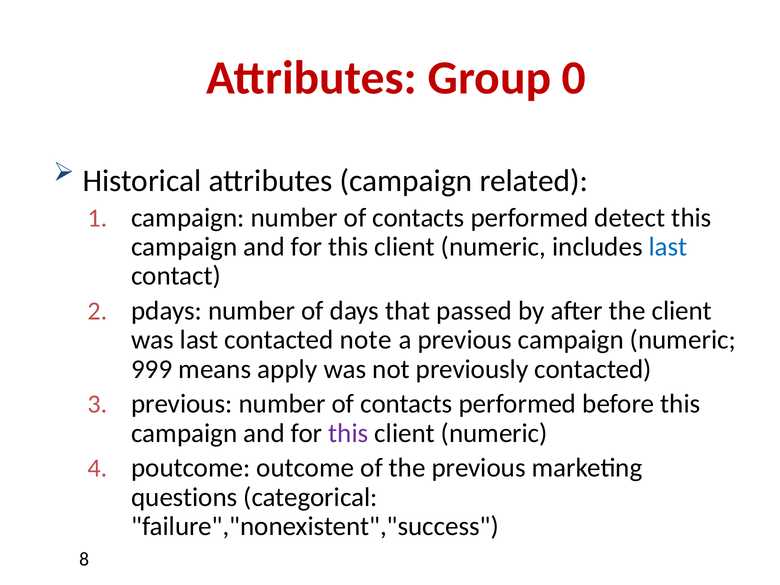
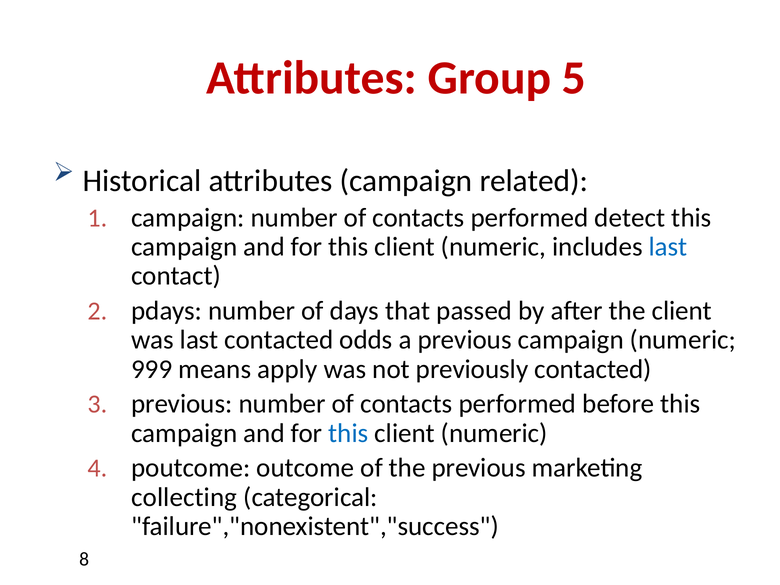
0: 0 -> 5 (574, 78)
note: note -> odds (366, 340)
this colour: purple -> blue (348, 433)
questions: questions -> collecting (184, 497)
